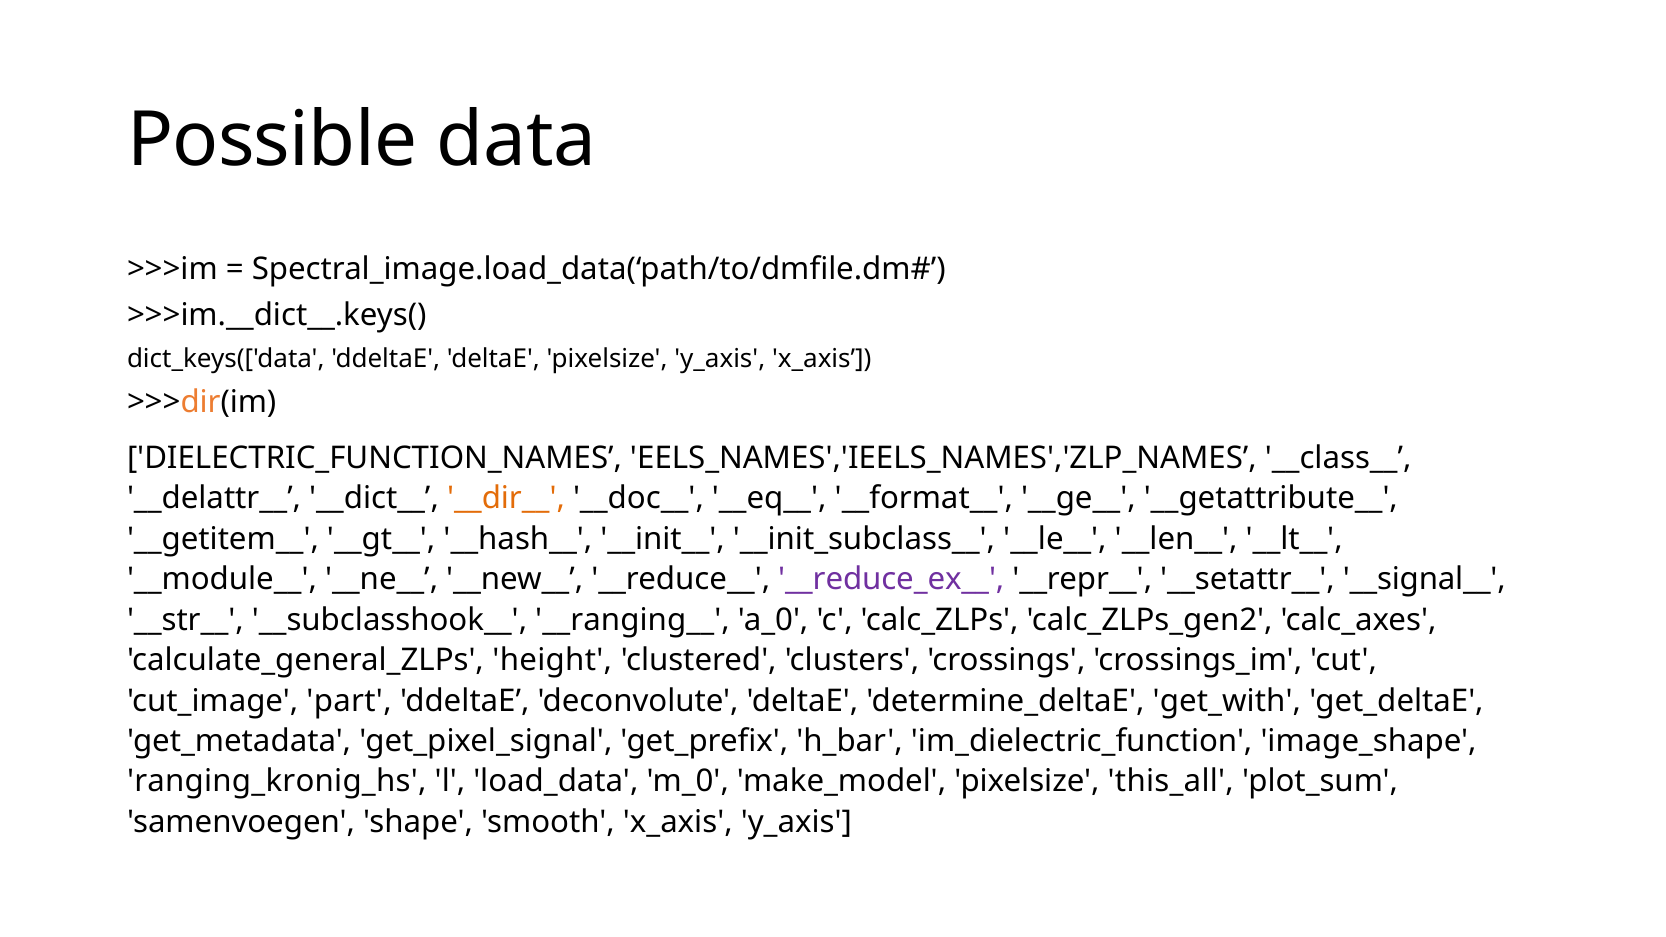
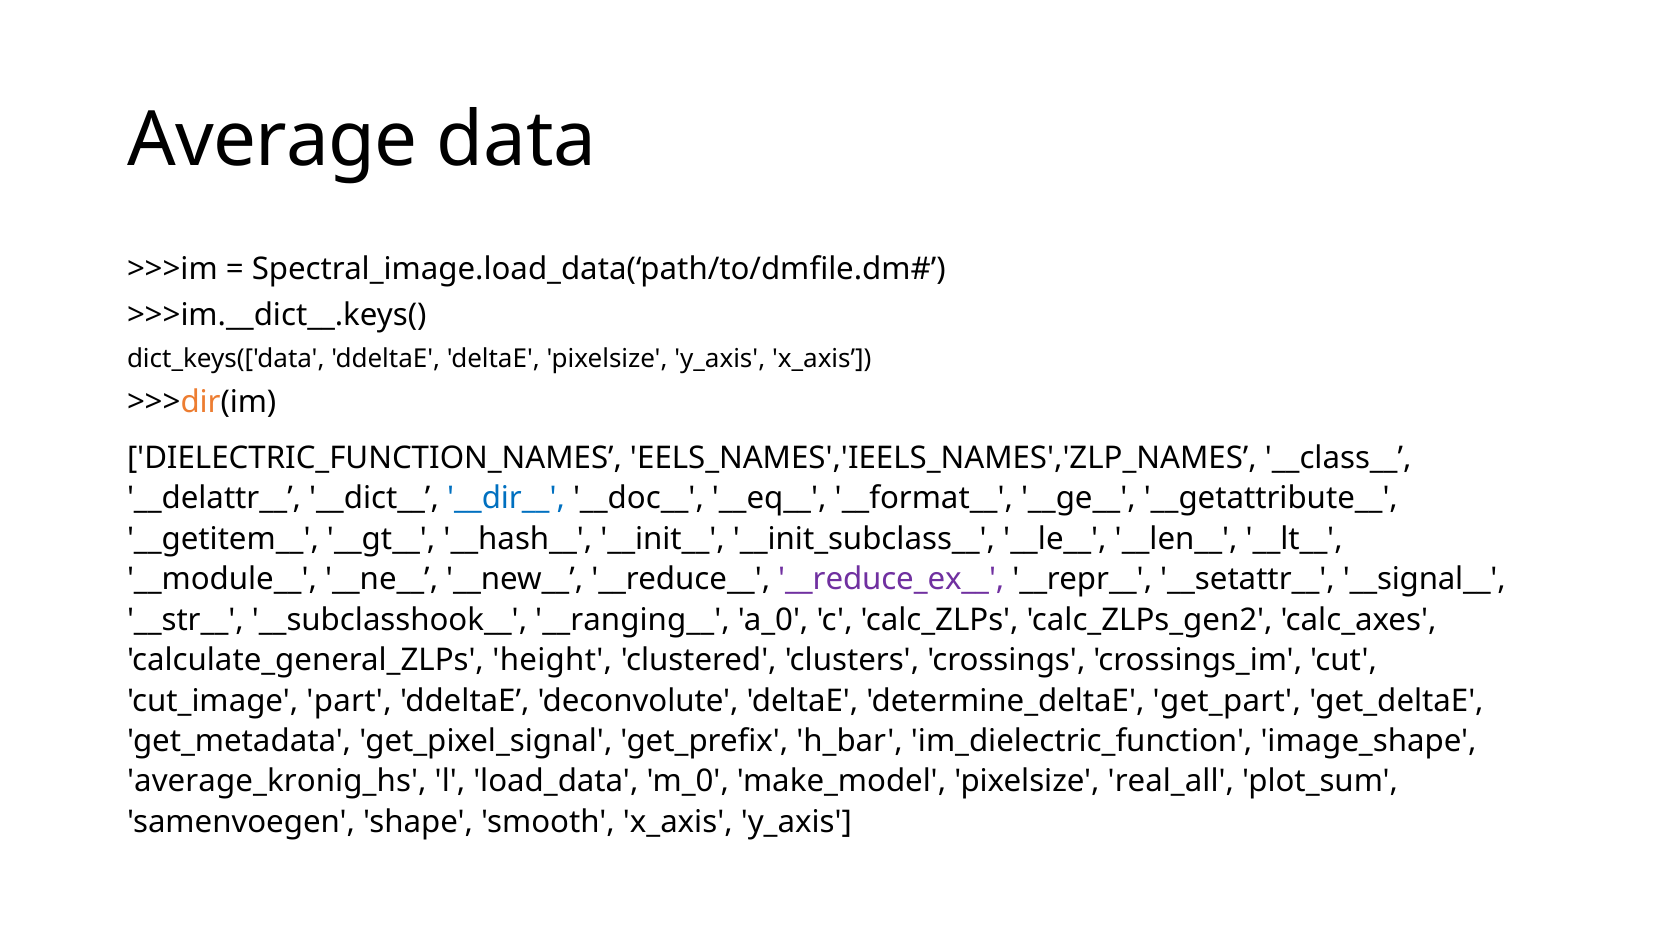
Possible: Possible -> Average (272, 140)
__dir__ colour: orange -> blue (506, 499)
get_with: get_with -> get_part (1227, 701)
ranging_kronig_hs: ranging_kronig_hs -> average_kronig_hs (277, 782)
this_all: this_all -> real_all (1171, 782)
